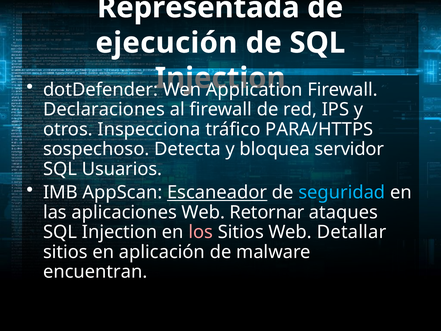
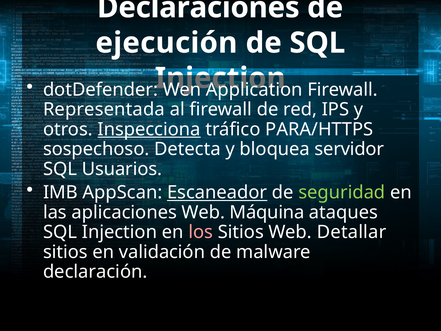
Representada: Representada -> Declaraciones (198, 8)
Declaraciones: Declaraciones -> Representada (104, 109)
Inspecciona underline: none -> present (149, 129)
seguridad colour: light blue -> light green (342, 192)
Retornar: Retornar -> Máquina (267, 212)
aplicación: aplicación -> validación (162, 252)
encuentran: encuentran -> declaración (95, 272)
